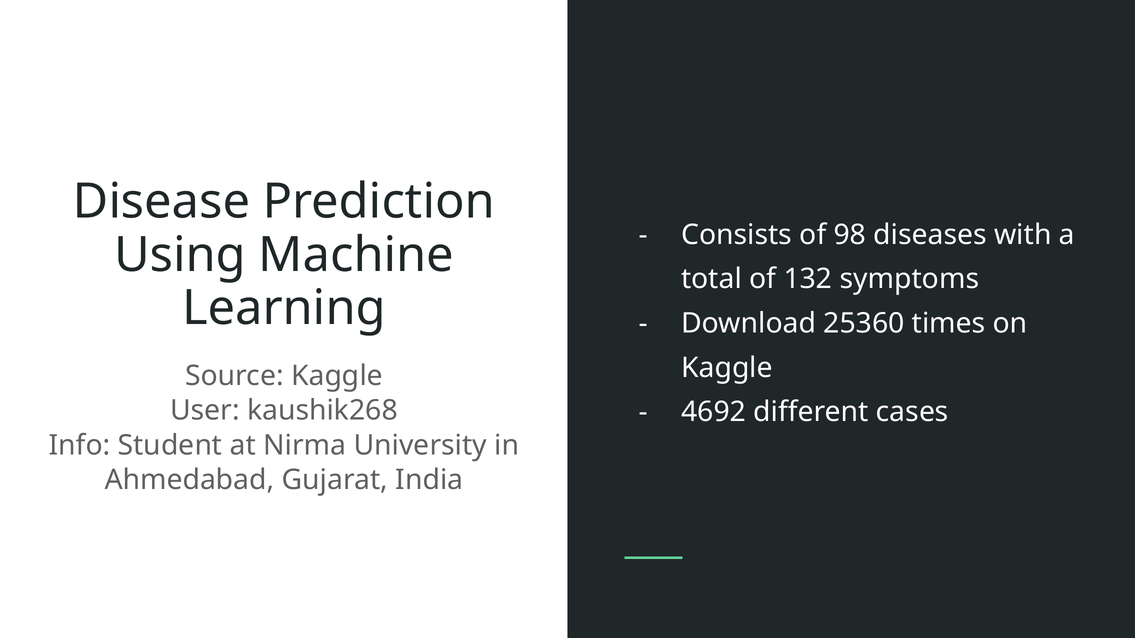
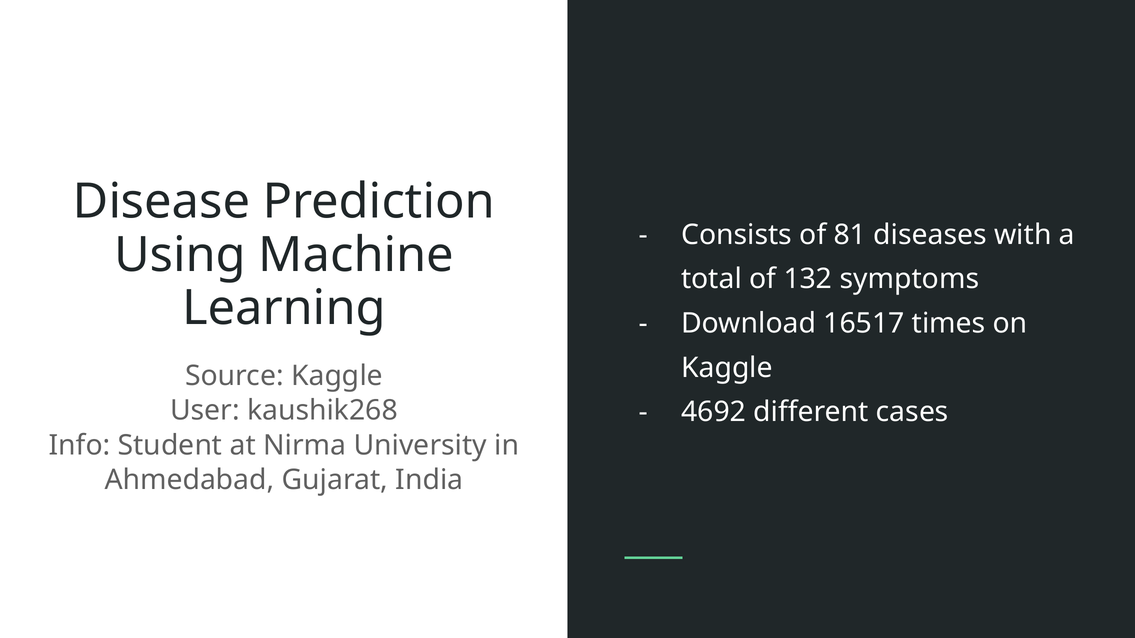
98: 98 -> 81 (850, 235)
25360: 25360 -> 16517 (864, 324)
